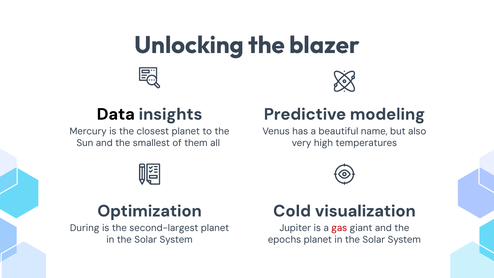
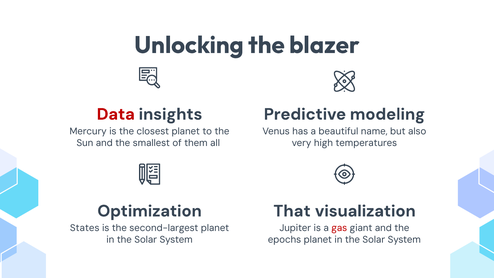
Data colour: black -> red (116, 114)
Cold: Cold -> That (292, 211)
During: During -> States (85, 228)
